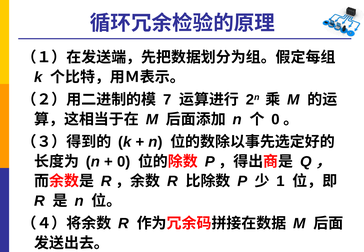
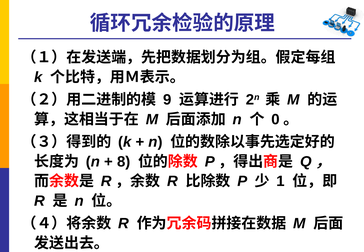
7: 7 -> 9 (167, 100)
0: 0 -> 8 (124, 162)
